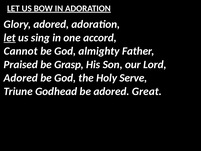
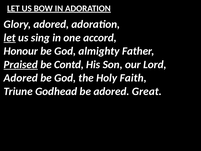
Cannot: Cannot -> Honour (21, 51)
Praised underline: none -> present (21, 64)
Grasp: Grasp -> Contd (69, 64)
Serve: Serve -> Faith (133, 78)
